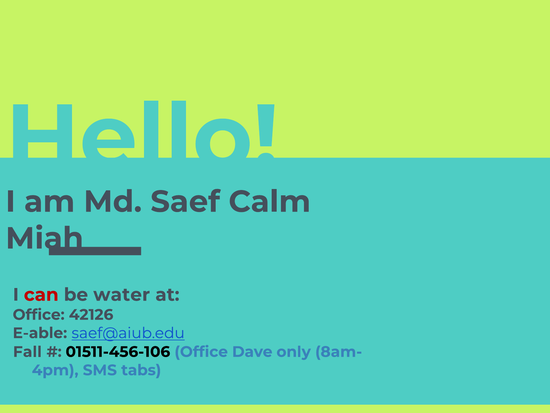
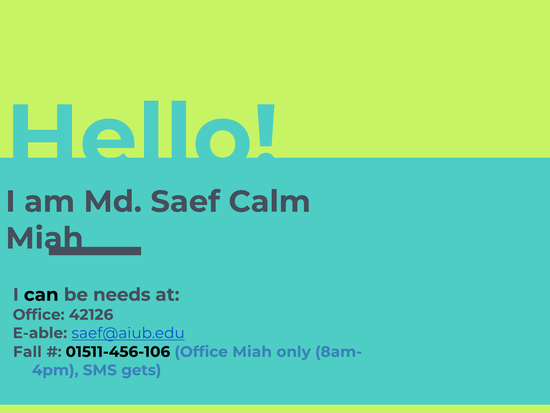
can colour: red -> black (41, 294)
water: water -> needs (122, 294)
Office Dave: Dave -> Miah (252, 351)
tabs: tabs -> gets (141, 370)
